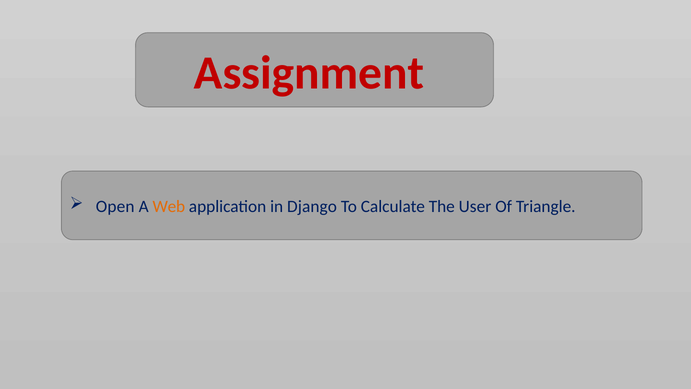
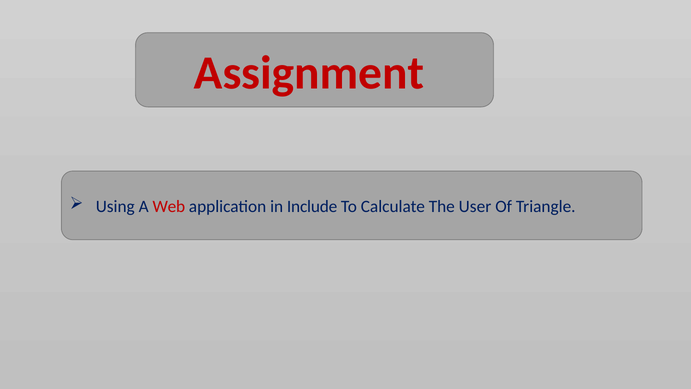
Open: Open -> Using (115, 206)
Web colour: orange -> red (169, 206)
Django: Django -> Include (312, 206)
